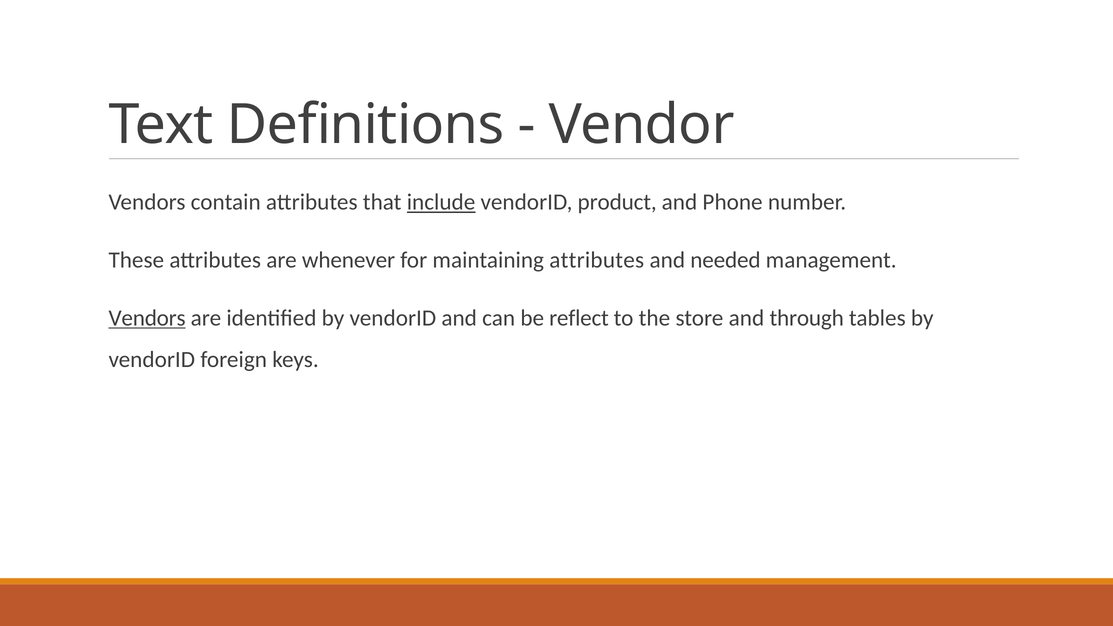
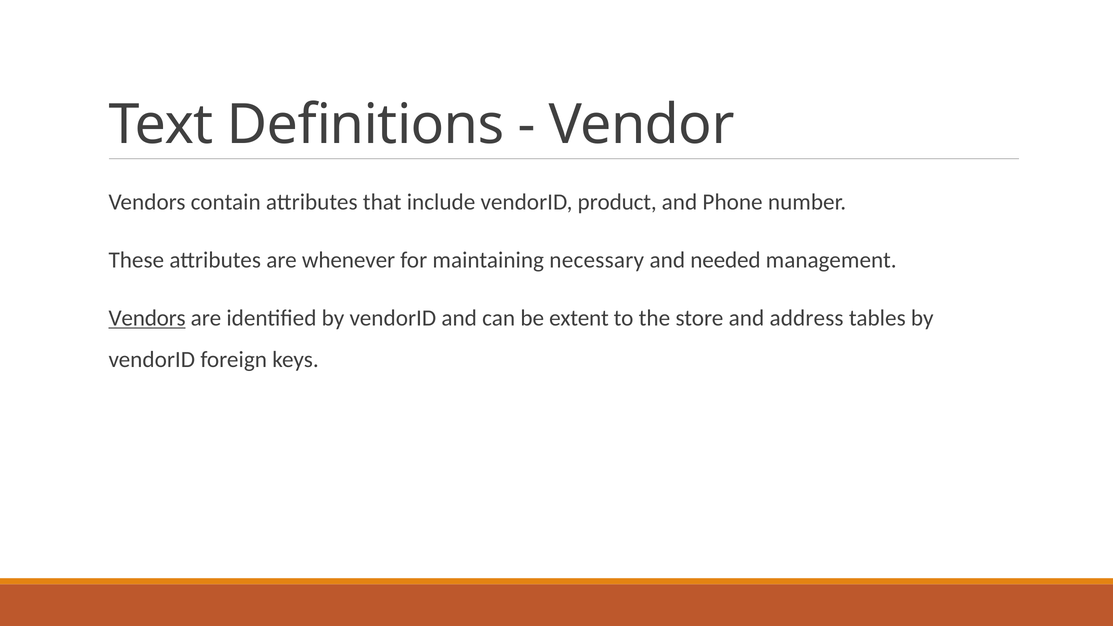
include underline: present -> none (441, 202)
maintaining attributes: attributes -> necessary (597, 260)
reflect: reflect -> extent (579, 318)
through: through -> address (807, 318)
